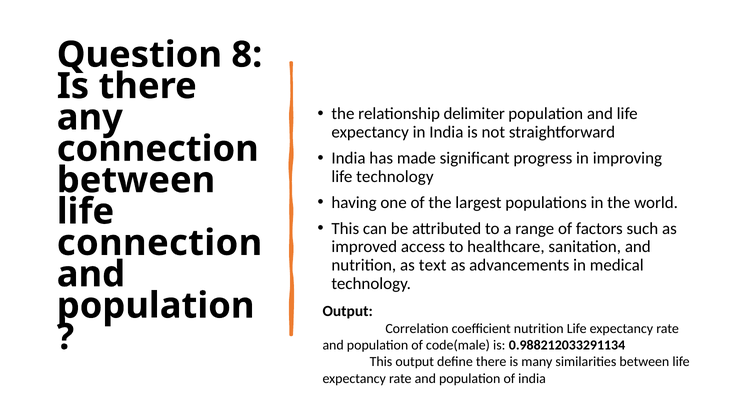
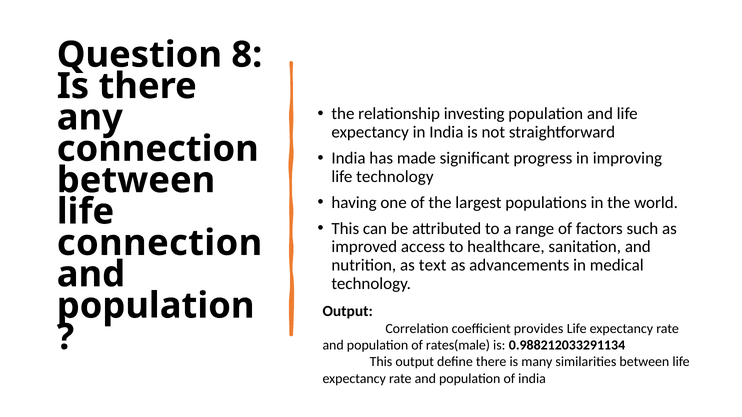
delimiter: delimiter -> investing (474, 114)
coefficient nutrition: nutrition -> provides (539, 329)
code(male: code(male -> rates(male (458, 345)
